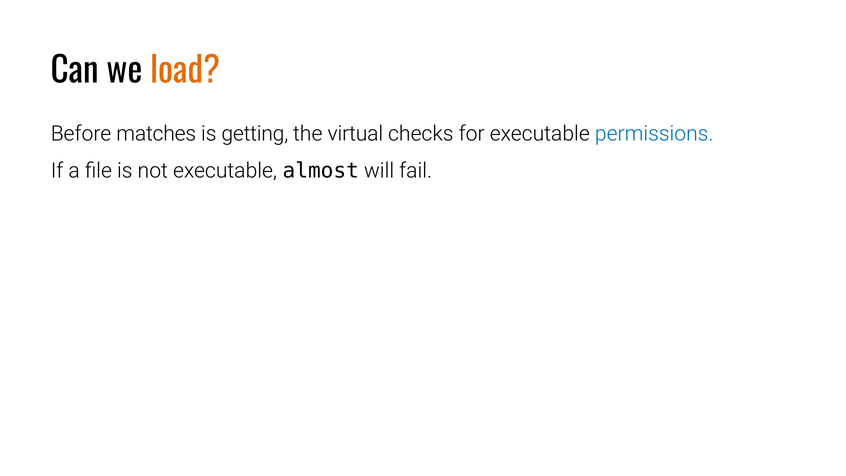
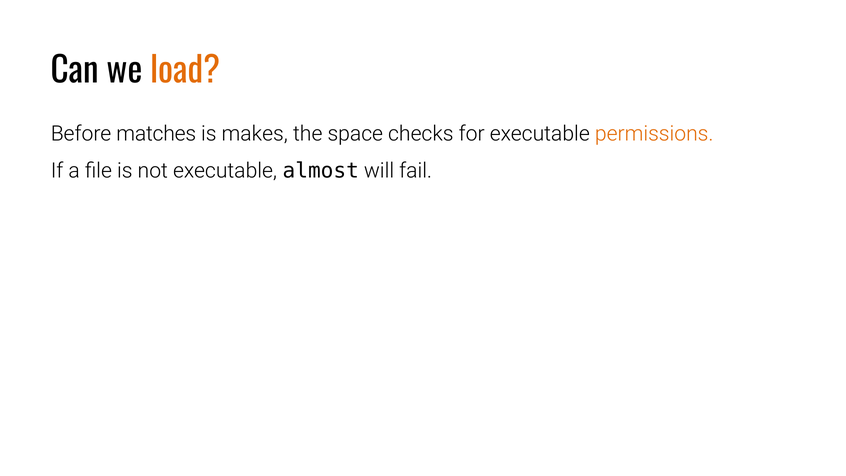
getting: getting -> makes (255, 134)
virtual: virtual -> space (355, 134)
permissions colour: blue -> orange (654, 134)
